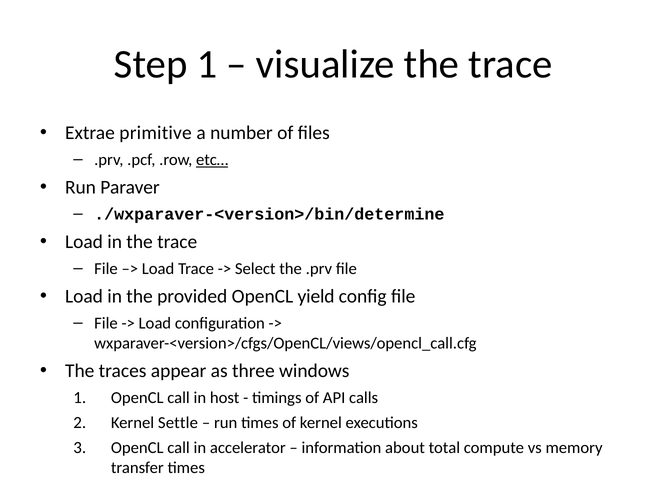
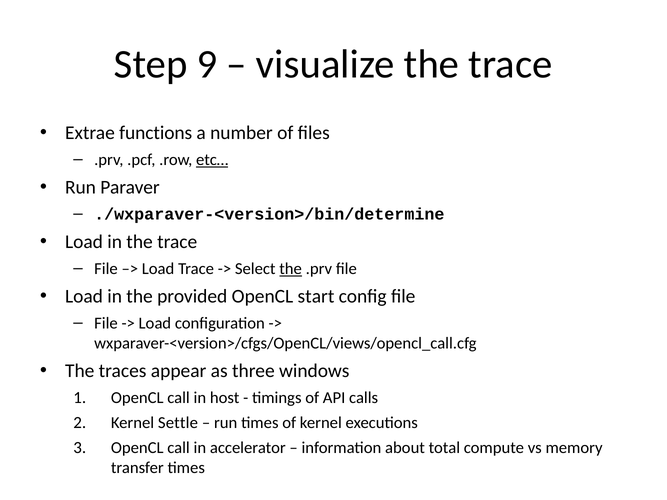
Step 1: 1 -> 9 (207, 65)
primitive: primitive -> functions (156, 133)
the underline: none -> present (291, 269)
yield: yield -> start (316, 297)
